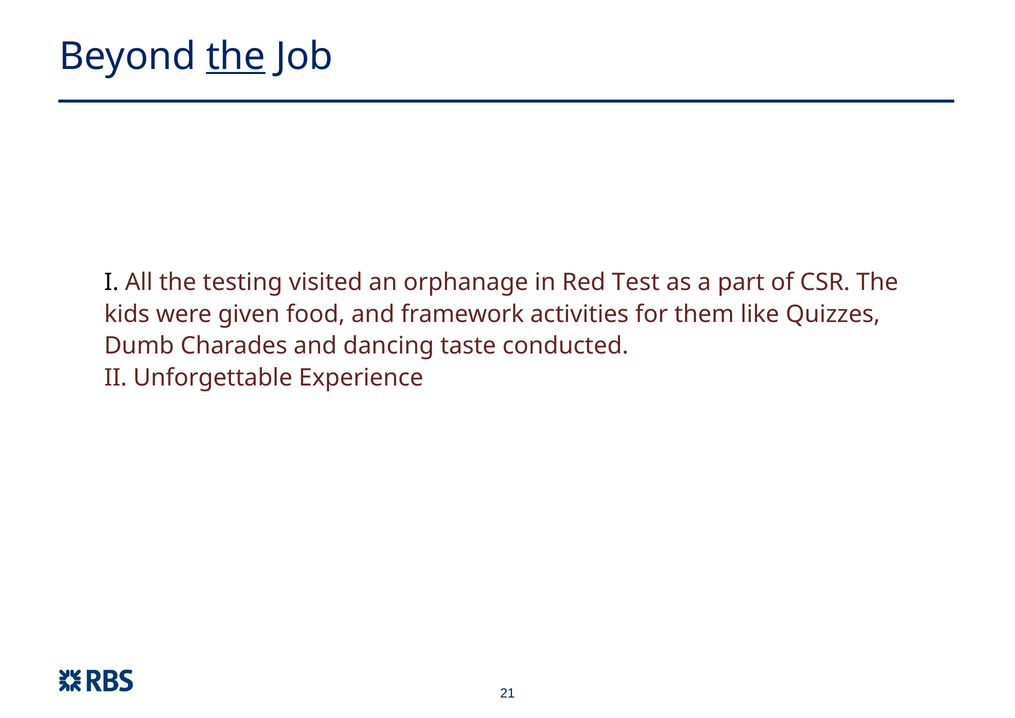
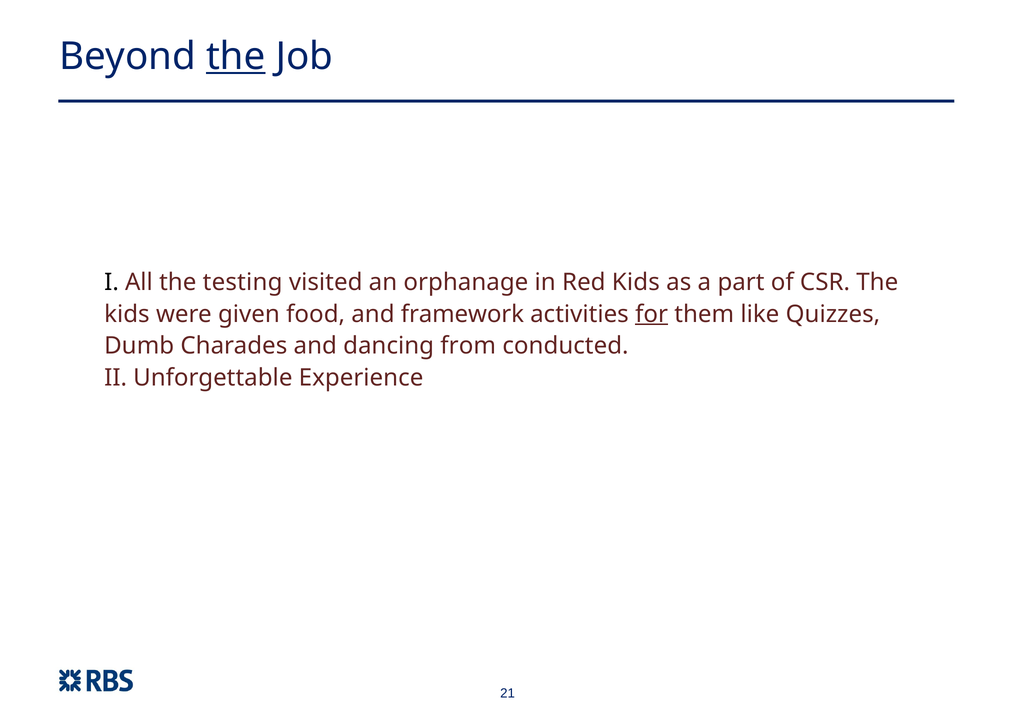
Red Test: Test -> Kids (636, 282)
for underline: none -> present (652, 314)
taste: taste -> from (468, 346)
